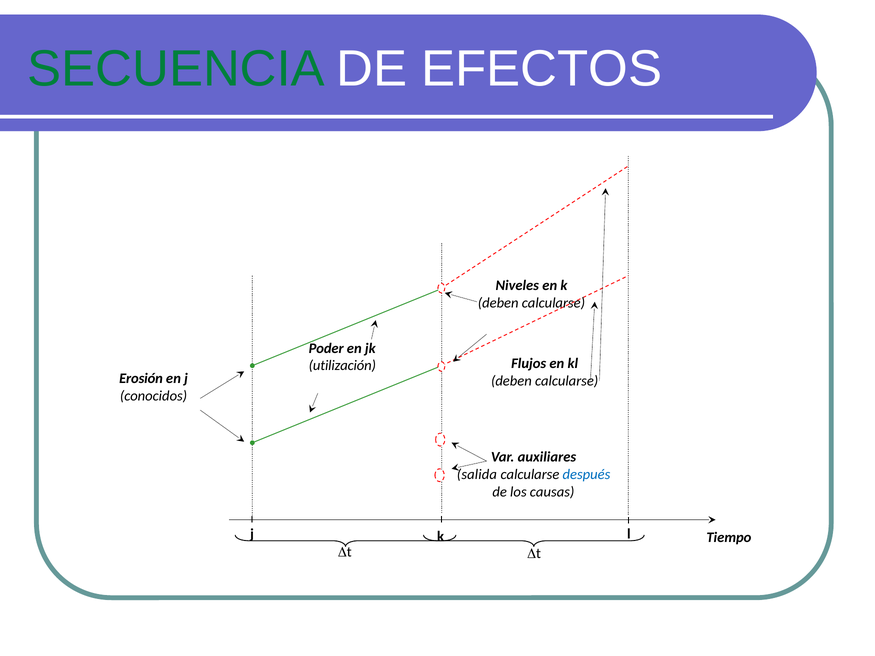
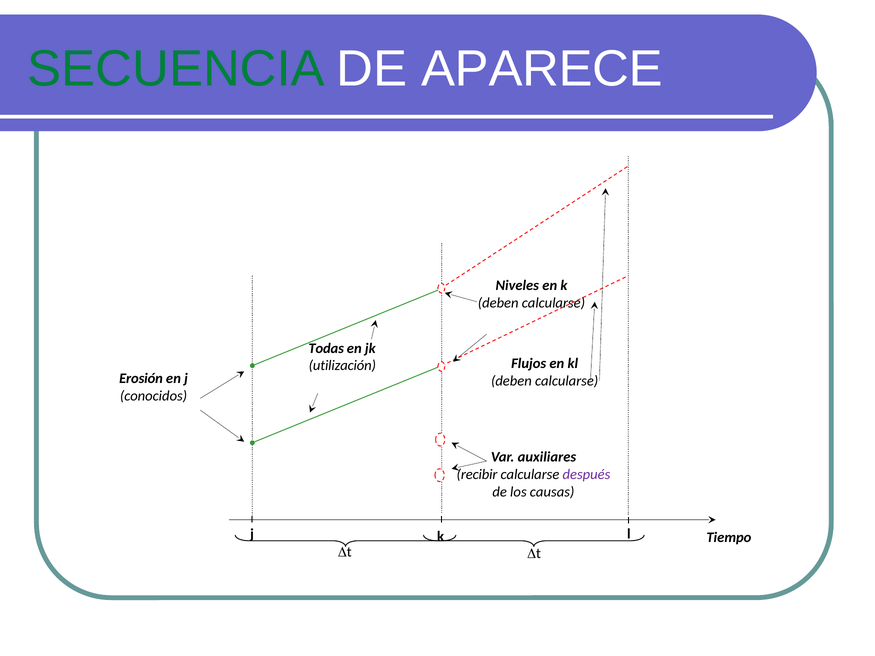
EFECTOS: EFECTOS -> APARECE (542, 69)
Poder: Poder -> Todas (326, 348)
salida: salida -> recibir (477, 474)
después colour: blue -> purple (586, 474)
